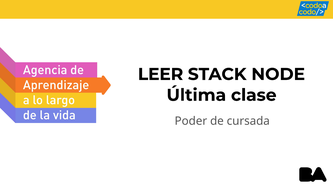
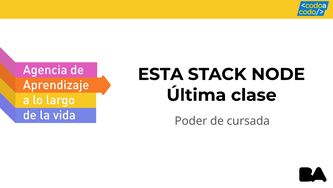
LEER: LEER -> ESTA (161, 74)
